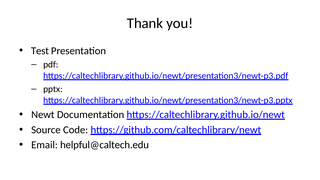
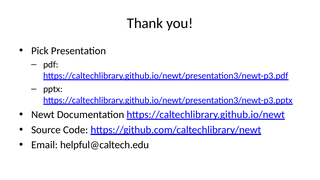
Test: Test -> Pick (40, 51)
